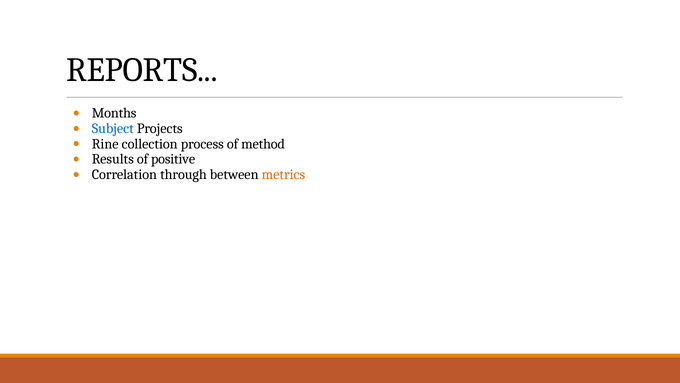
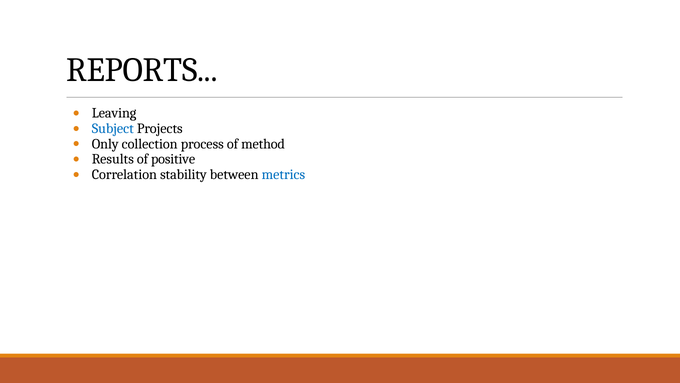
Months: Months -> Leaving (114, 113)
Rine: Rine -> Only (105, 144)
through: through -> stability (183, 174)
metrics colour: orange -> blue (283, 174)
